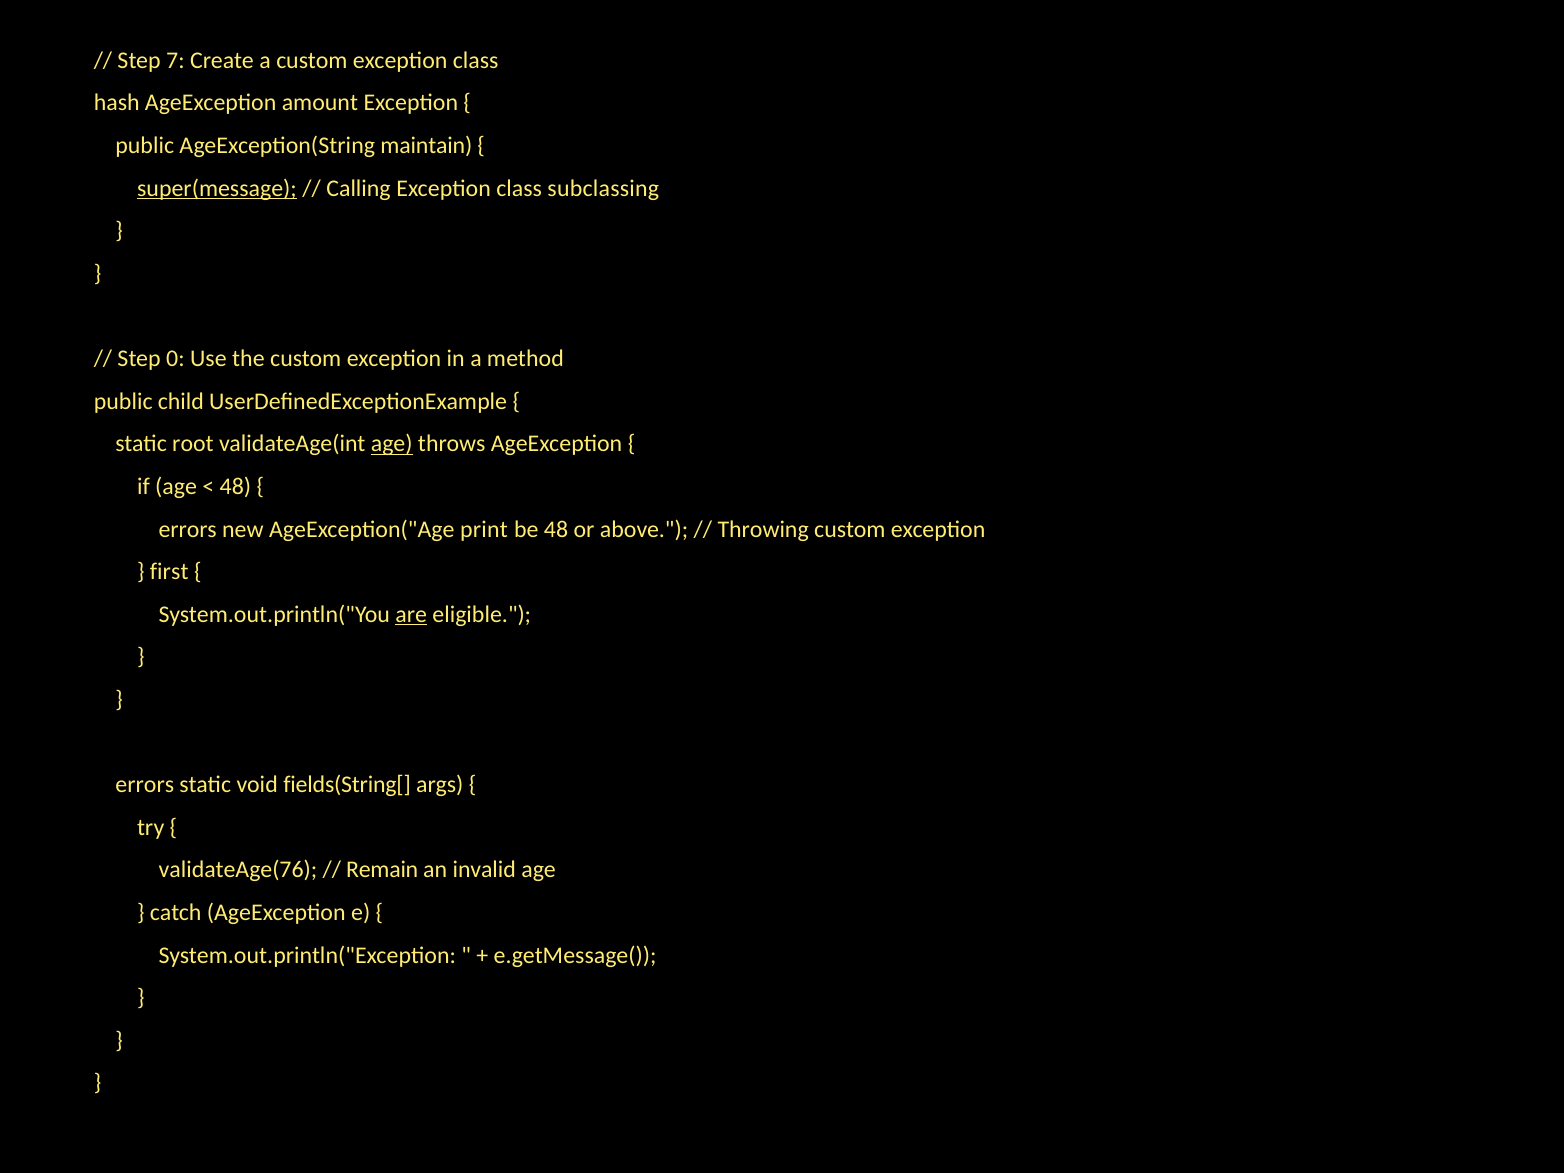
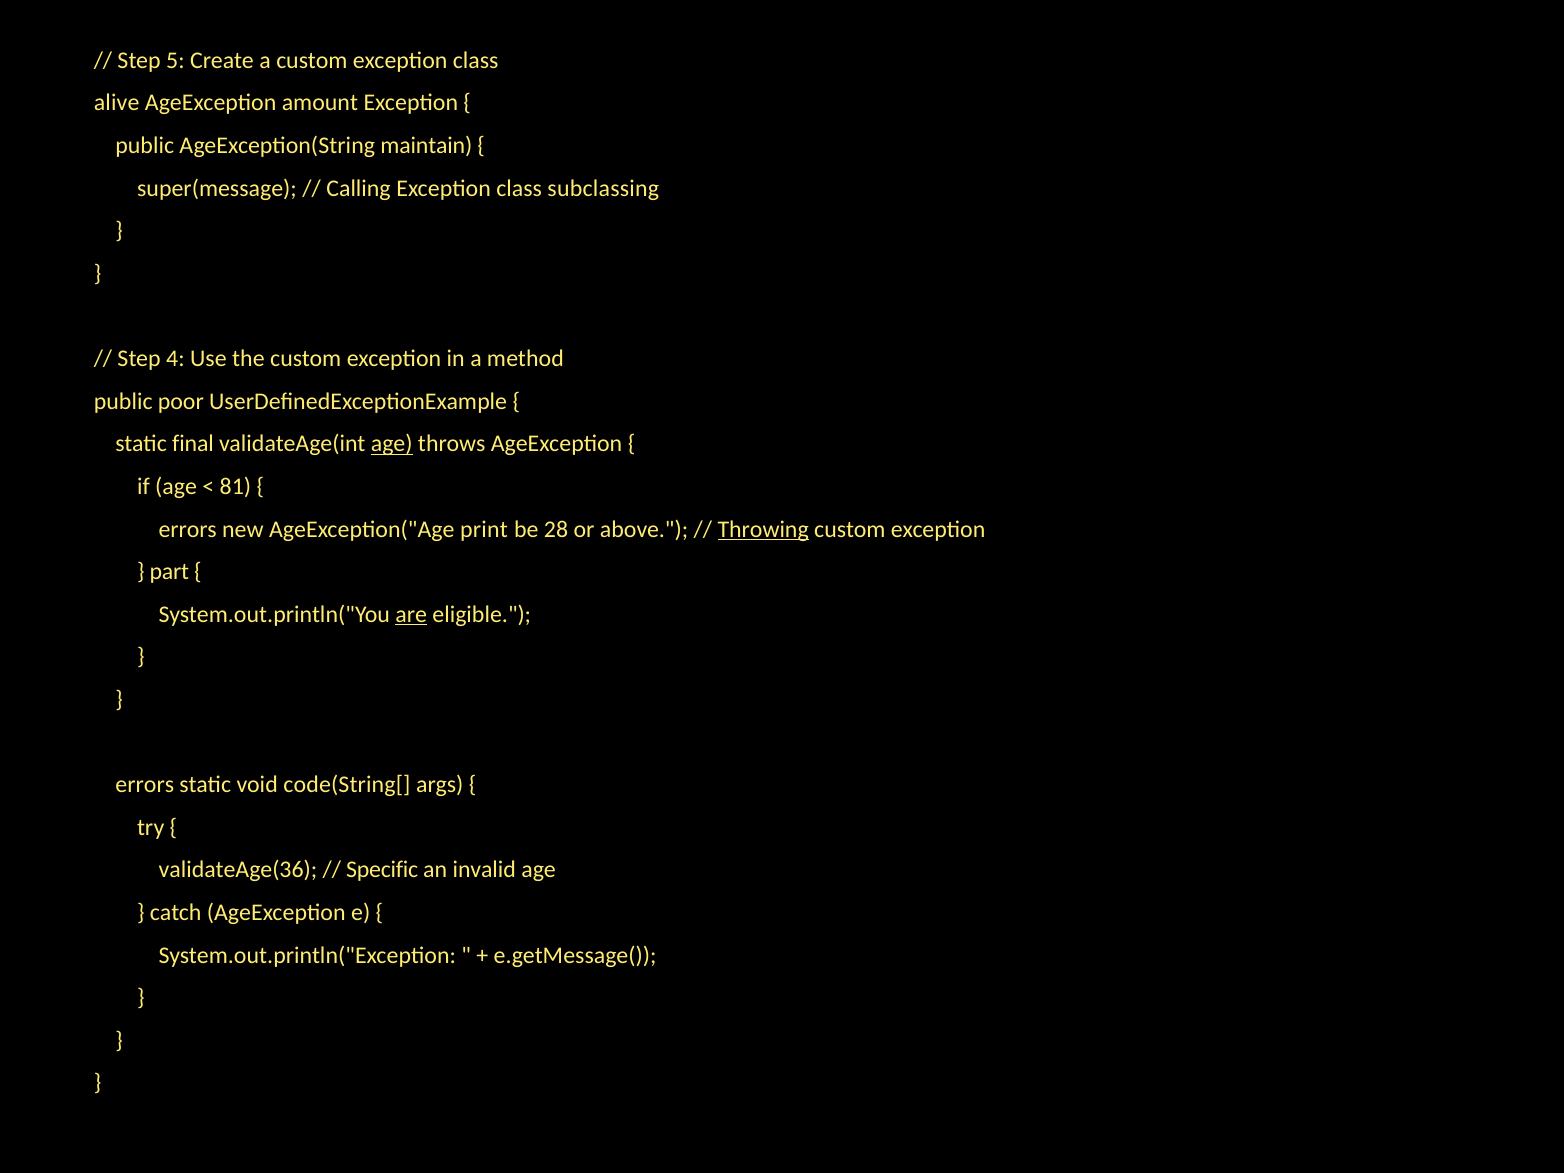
7: 7 -> 5 (175, 60)
hash: hash -> alive (117, 103)
super(message underline: present -> none (217, 188)
0: 0 -> 4 (175, 359)
child: child -> poor (181, 401)
root: root -> final (193, 444)
48: 48 -> 81 (235, 487)
be 48: 48 -> 28 (556, 529)
Throwing underline: none -> present (763, 529)
first: first -> part (169, 572)
fields(String[: fields(String[ -> code(String[ (347, 785)
validateAge(76: validateAge(76 -> validateAge(36 (238, 870)
Remain: Remain -> Specific (382, 870)
